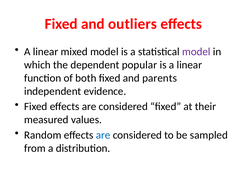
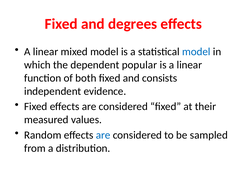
outliers: outliers -> degrees (133, 24)
model colour: purple -> blue (196, 52)
parents: parents -> consists (160, 78)
